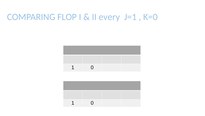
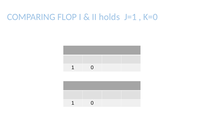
every: every -> holds (109, 17)
